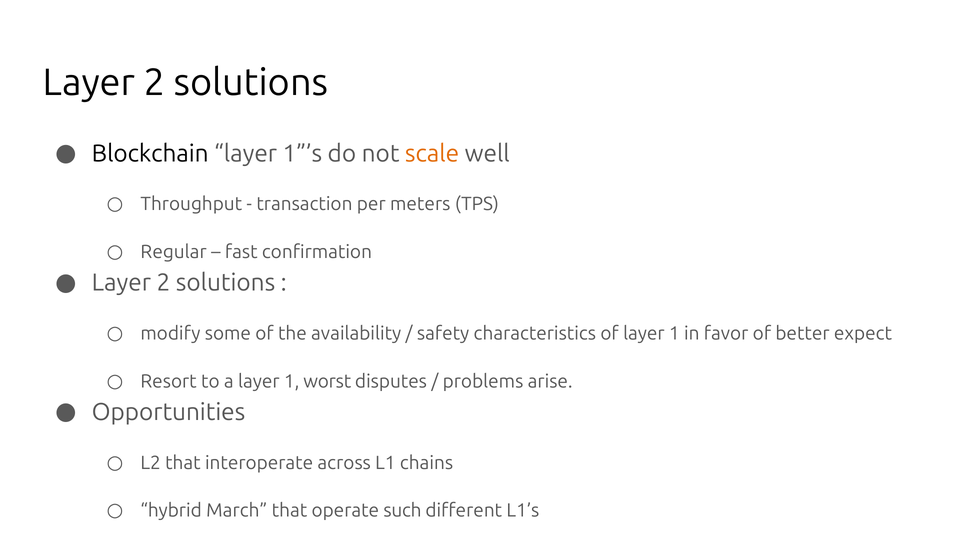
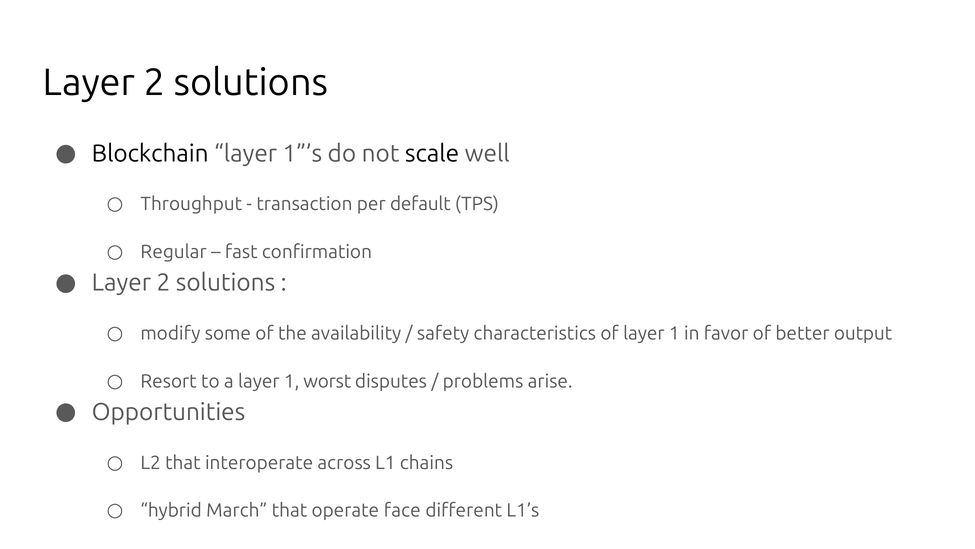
scale colour: orange -> black (432, 153)
meters: meters -> default (420, 204)
expect: expect -> output (863, 333)
such: such -> face (402, 510)
